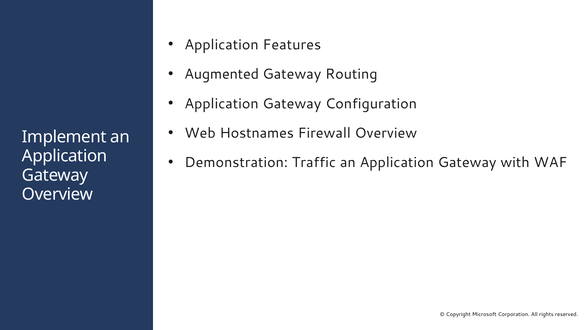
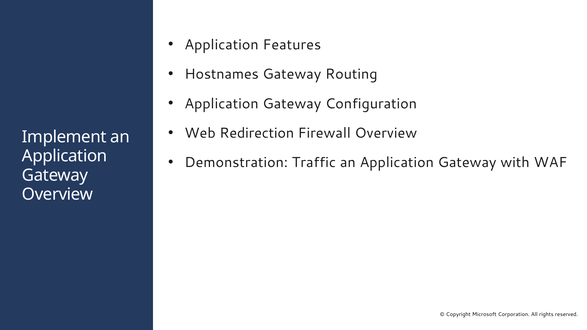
Augmented: Augmented -> Hostnames (222, 74)
Hostnames: Hostnames -> Redirection (257, 133)
